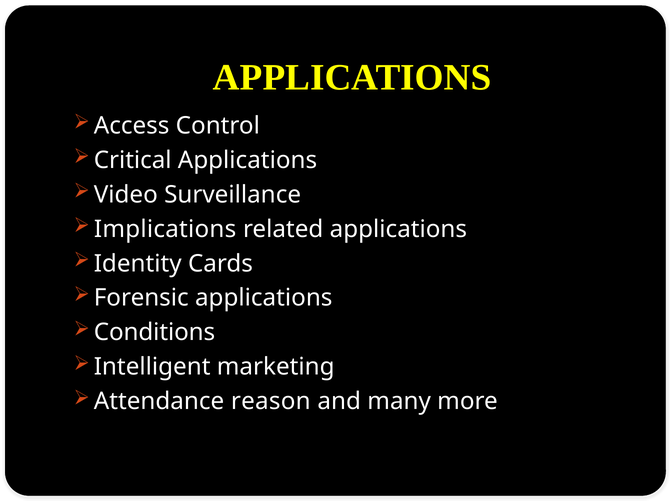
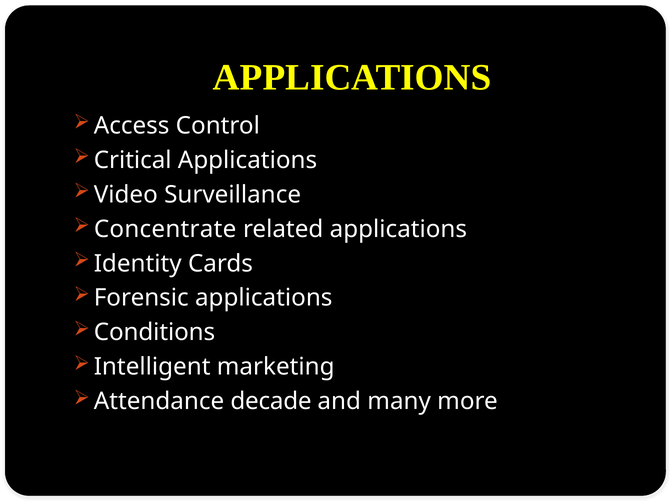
Implications: Implications -> Concentrate (165, 229)
reason: reason -> decade (271, 402)
